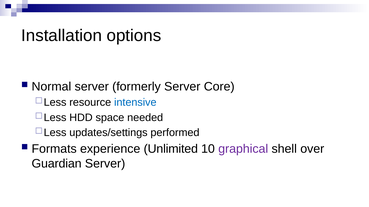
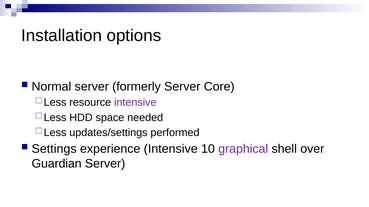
intensive colour: blue -> purple (135, 103)
Formats: Formats -> Settings (54, 149)
experience Unlimited: Unlimited -> Intensive (171, 149)
